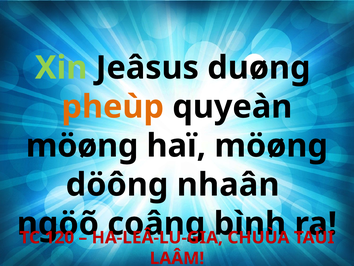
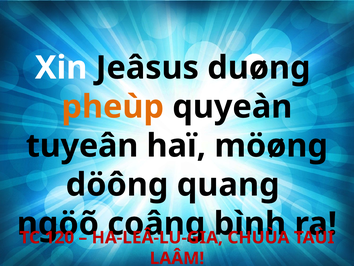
Xin colour: light green -> white (61, 68)
möøng: möøng -> tuyeân (82, 146)
nhaân: nhaân -> quang (228, 185)
